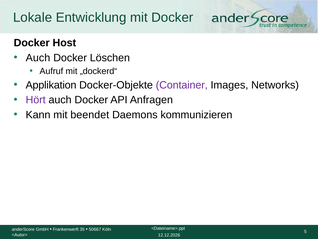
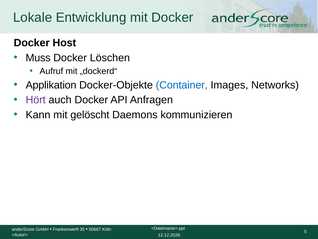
Auch: Auch -> Muss (38, 58)
Container colour: purple -> blue (182, 85)
beendet: beendet -> gelöscht (90, 115)
